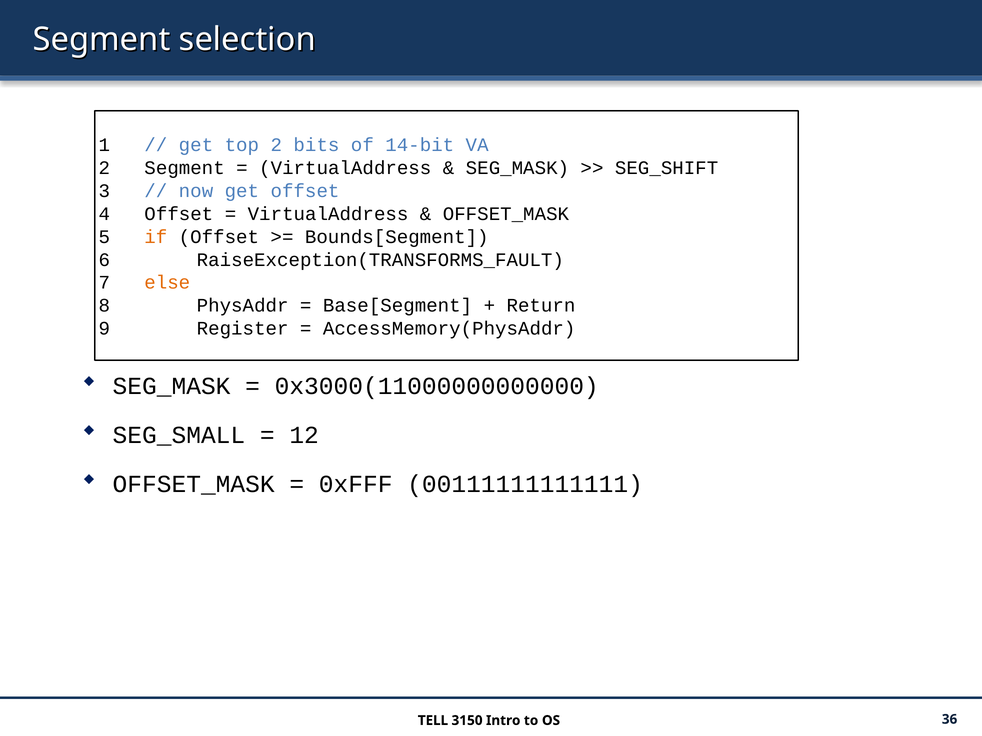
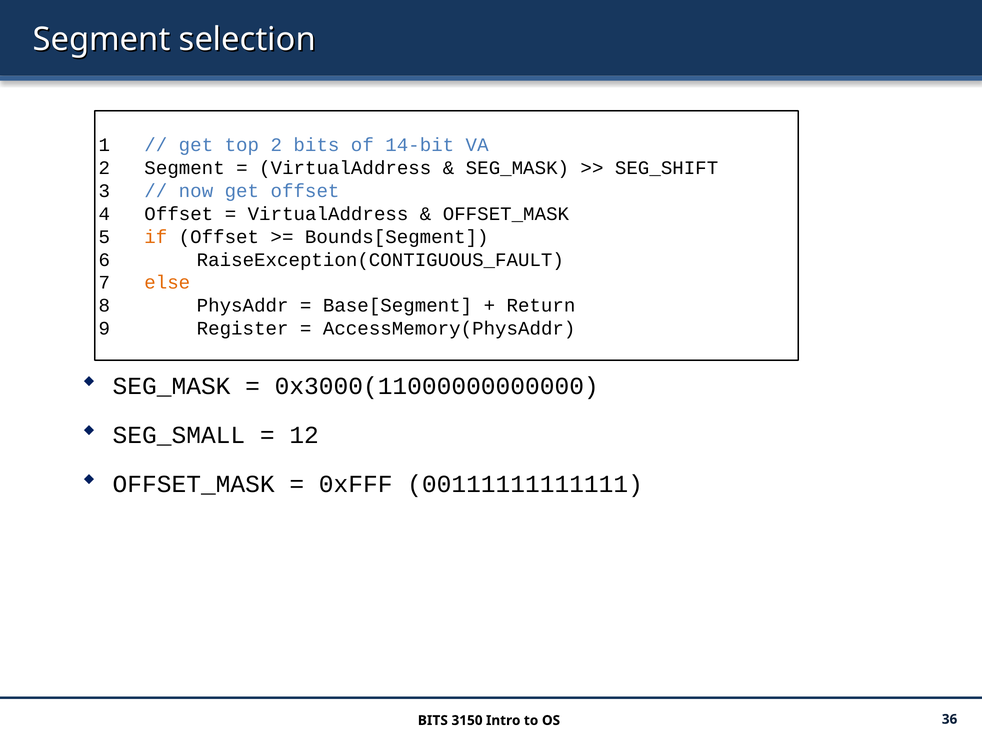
RaiseException(TRANSFORMS_FAULT: RaiseException(TRANSFORMS_FAULT -> RaiseException(CONTIGUOUS_FAULT (380, 260)
TELL: TELL -> BITS (433, 721)
